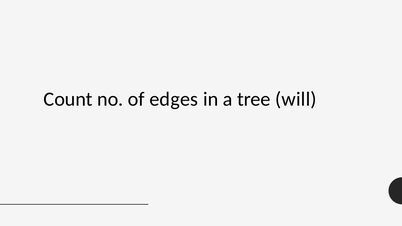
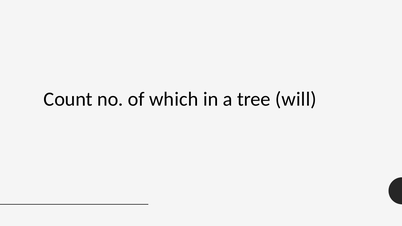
edges: edges -> which (174, 99)
